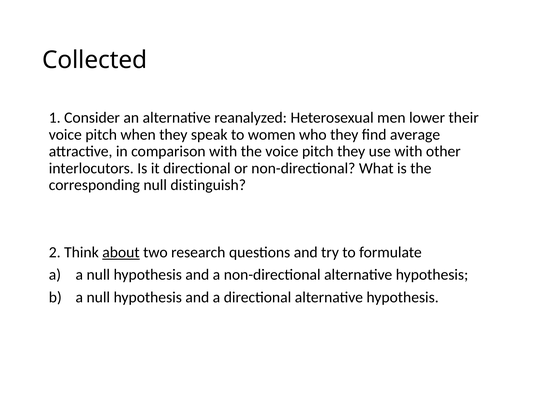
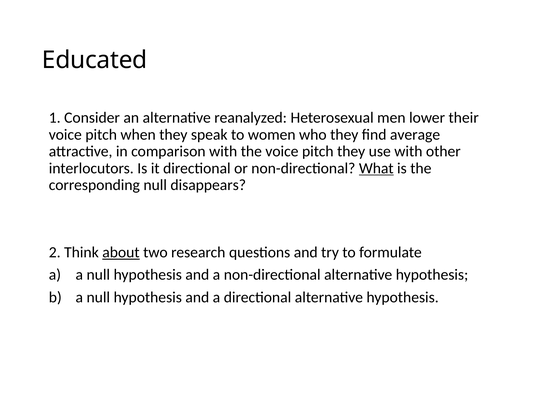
Collected: Collected -> Educated (95, 60)
What underline: none -> present (376, 168)
distinguish: distinguish -> disappears (208, 185)
